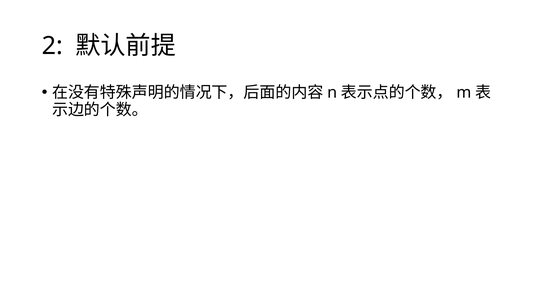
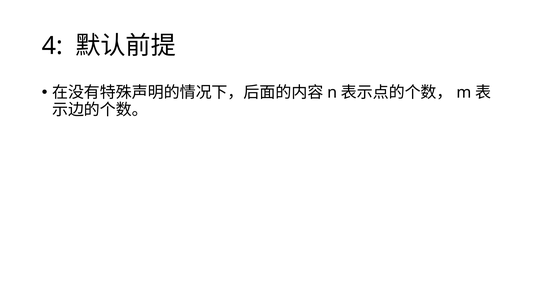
2: 2 -> 4 (52, 46)
